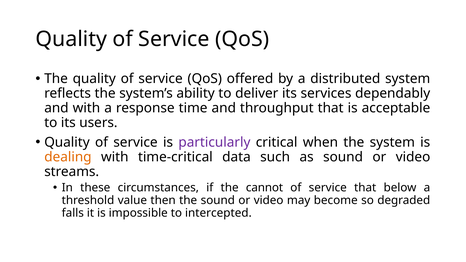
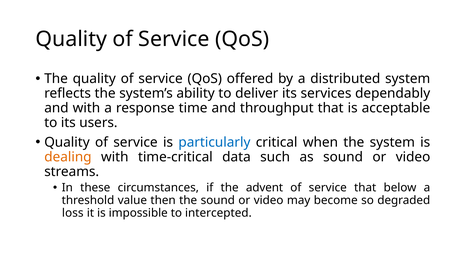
particularly colour: purple -> blue (214, 142)
cannot: cannot -> advent (265, 188)
falls: falls -> loss (73, 213)
